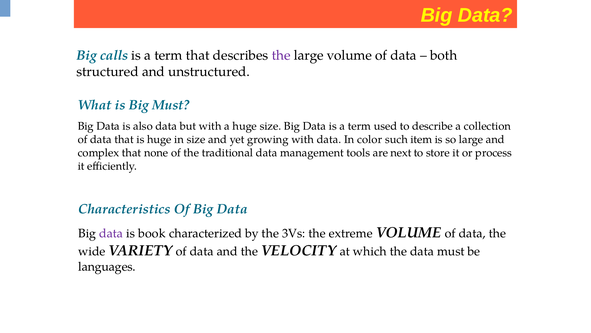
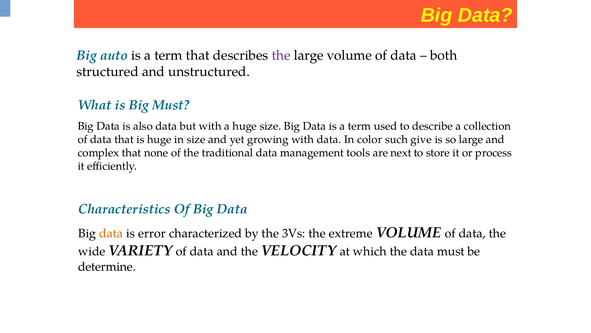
calls: calls -> auto (114, 55)
item: item -> give (421, 139)
data colour: purple -> orange (111, 233)
book: book -> error (152, 233)
languages: languages -> determine (107, 266)
